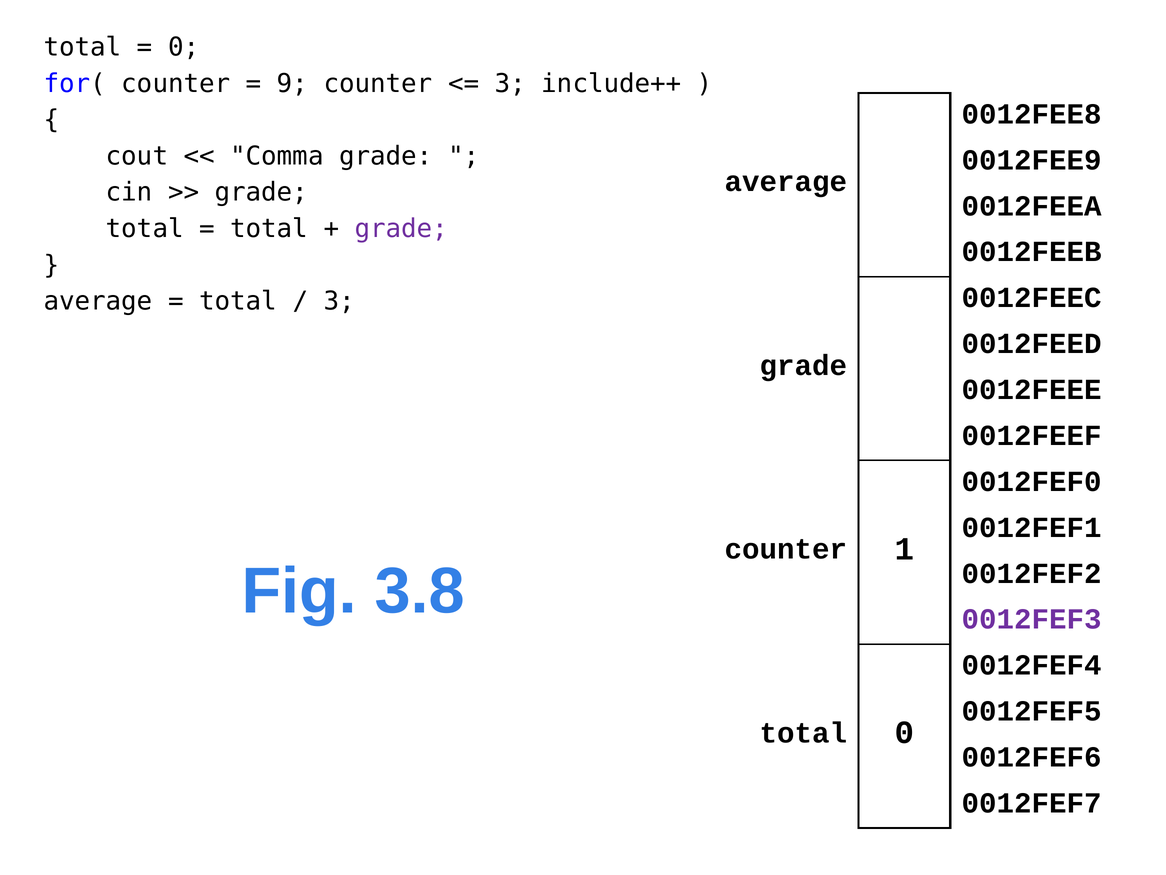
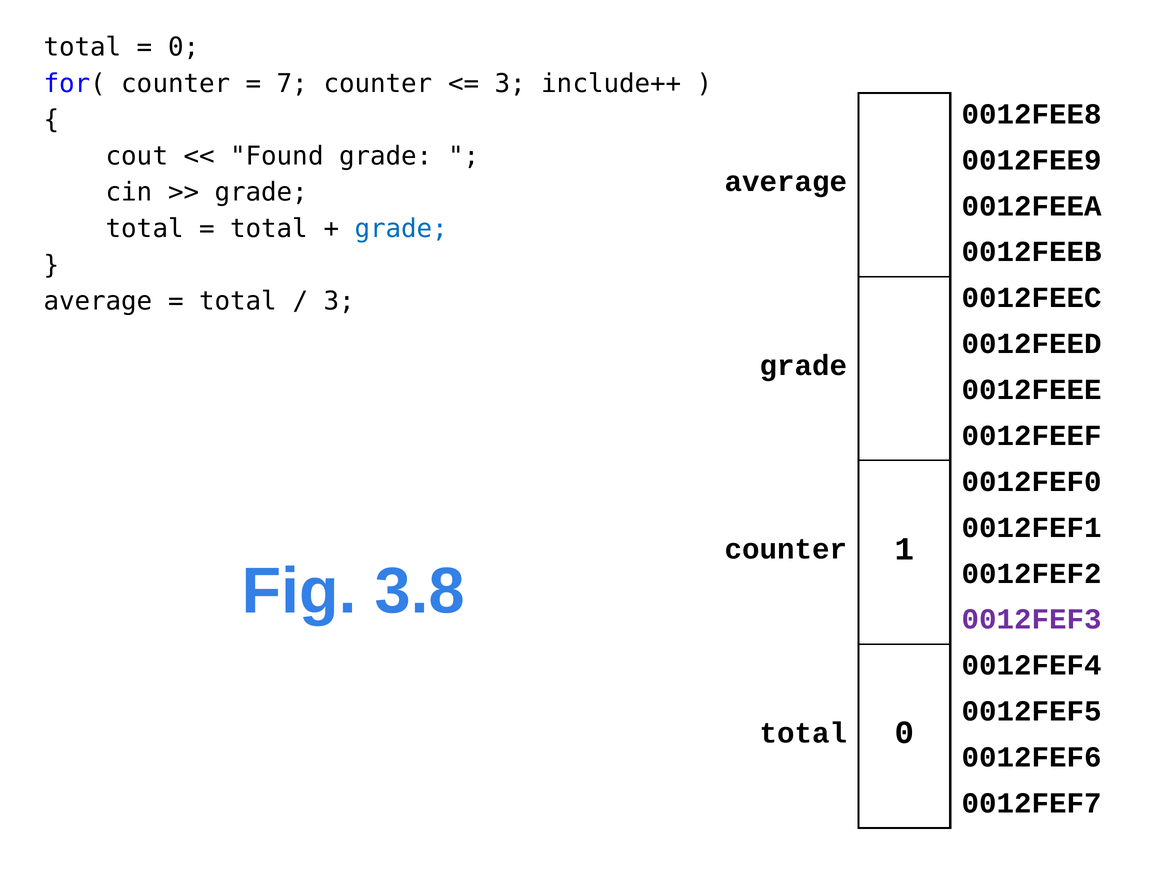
9: 9 -> 7 (292, 83)
Comma: Comma -> Found (277, 156)
grade colour: purple -> blue (401, 229)
